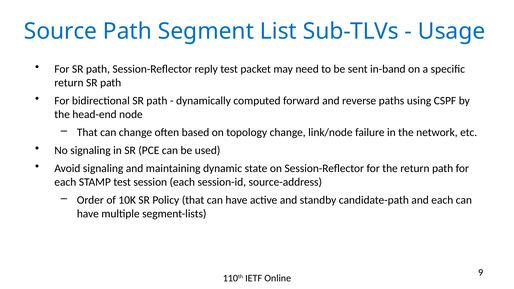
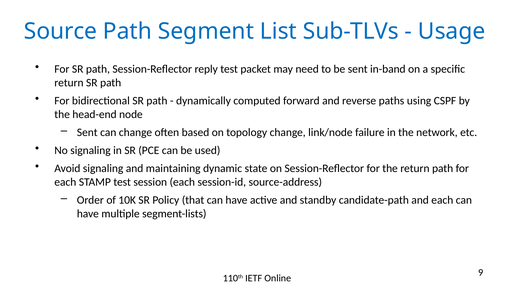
That: That -> Sent (87, 132)
